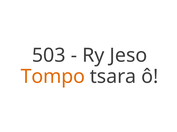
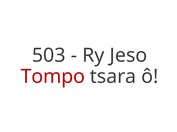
Tompo colour: orange -> red (53, 77)
